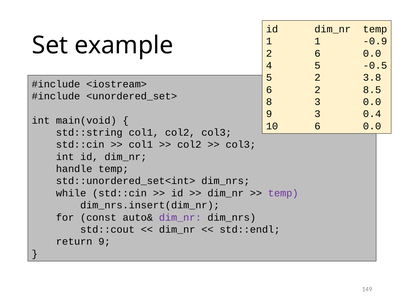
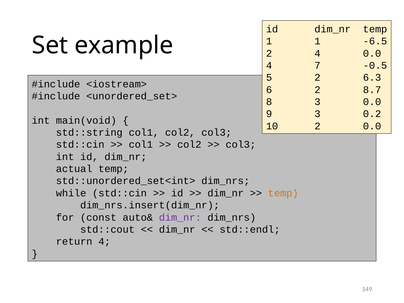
-0.9: -0.9 -> -6.5 (375, 41)
2 6: 6 -> 4 (318, 53)
4 5: 5 -> 7 (318, 66)
3.8: 3.8 -> 6.3 (372, 78)
8.5: 8.5 -> 8.7 (372, 90)
0.4: 0.4 -> 0.2 (372, 114)
10 6: 6 -> 2 (318, 126)
handle: handle -> actual (74, 169)
temp colour: purple -> orange (283, 193)
return 9: 9 -> 4 (104, 242)
